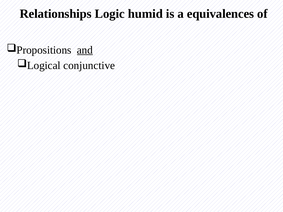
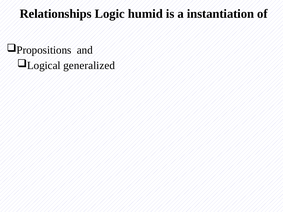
equivalences: equivalences -> instantiation (220, 14)
and underline: present -> none (85, 50)
conjunctive: conjunctive -> generalized (89, 65)
